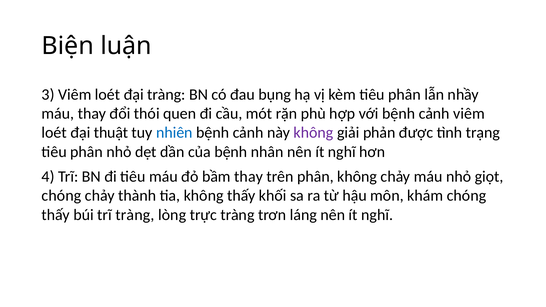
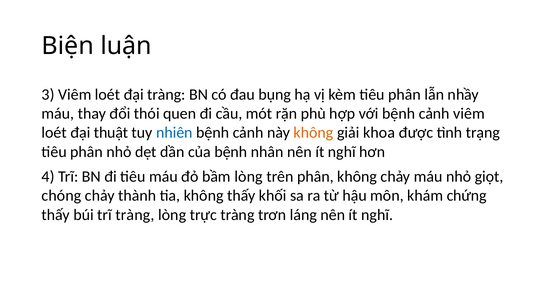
không colour: purple -> orange (314, 133)
phản: phản -> khoa (379, 133)
bầm thay: thay -> lòng (249, 177)
khám chóng: chóng -> chứng (467, 196)
